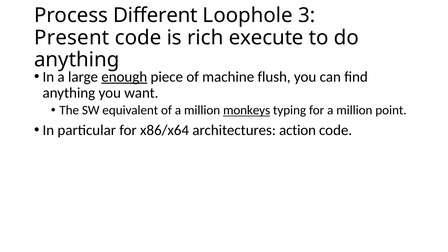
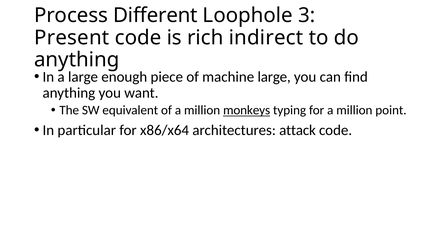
execute: execute -> indirect (266, 38)
enough underline: present -> none (124, 77)
machine flush: flush -> large (274, 77)
action: action -> attack (298, 130)
